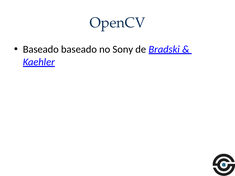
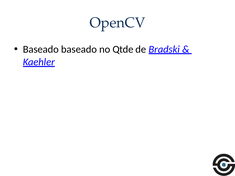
Sony: Sony -> Qtde (123, 49)
